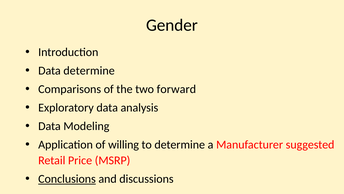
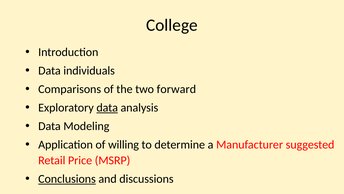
Gender: Gender -> College (172, 25)
Data determine: determine -> individuals (89, 71)
data underline: none -> present (107, 107)
